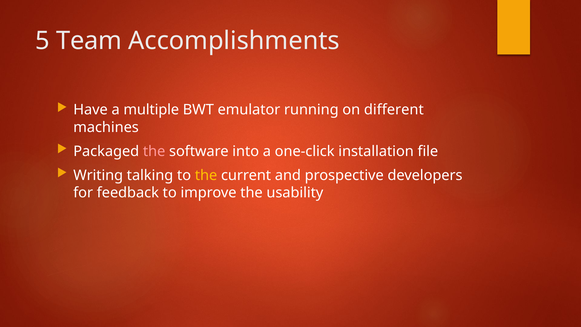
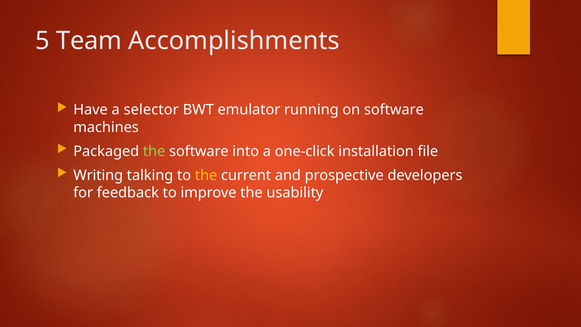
multiple: multiple -> selector (151, 110)
on different: different -> software (394, 110)
the colour: pink -> light green (154, 151)
